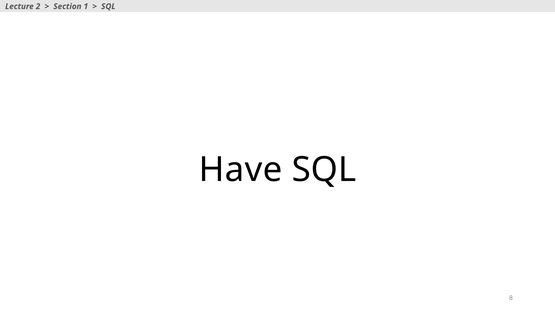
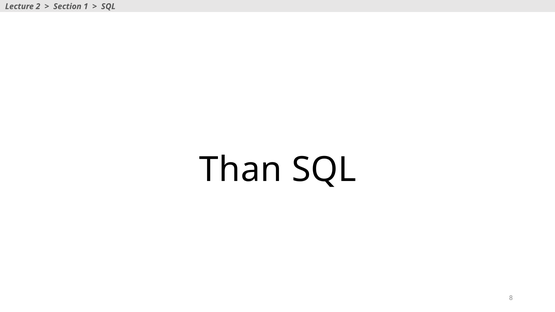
Have: Have -> Than (241, 170)
